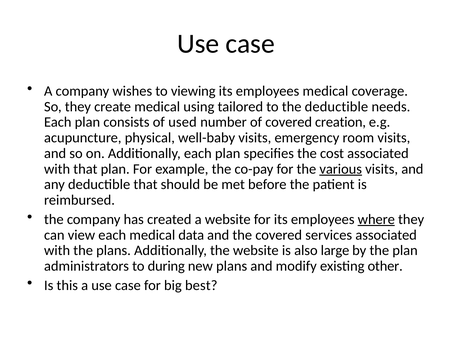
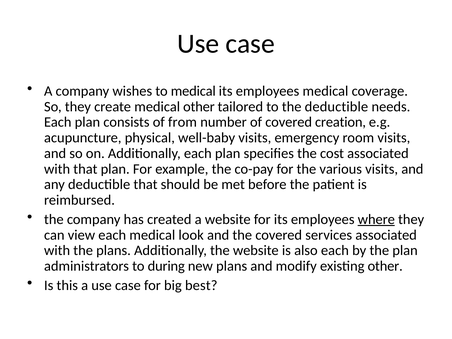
to viewing: viewing -> medical (193, 91)
medical using: using -> other (199, 107)
used: used -> from (182, 122)
various underline: present -> none (341, 169)
data: data -> look (191, 235)
also large: large -> each (335, 251)
